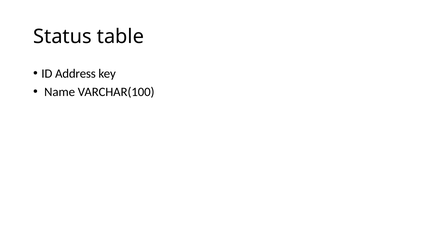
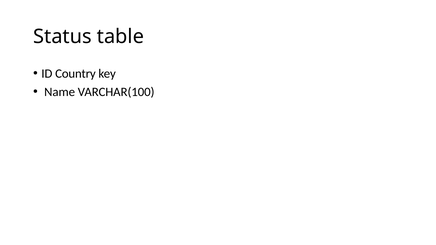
Address: Address -> Country (75, 74)
